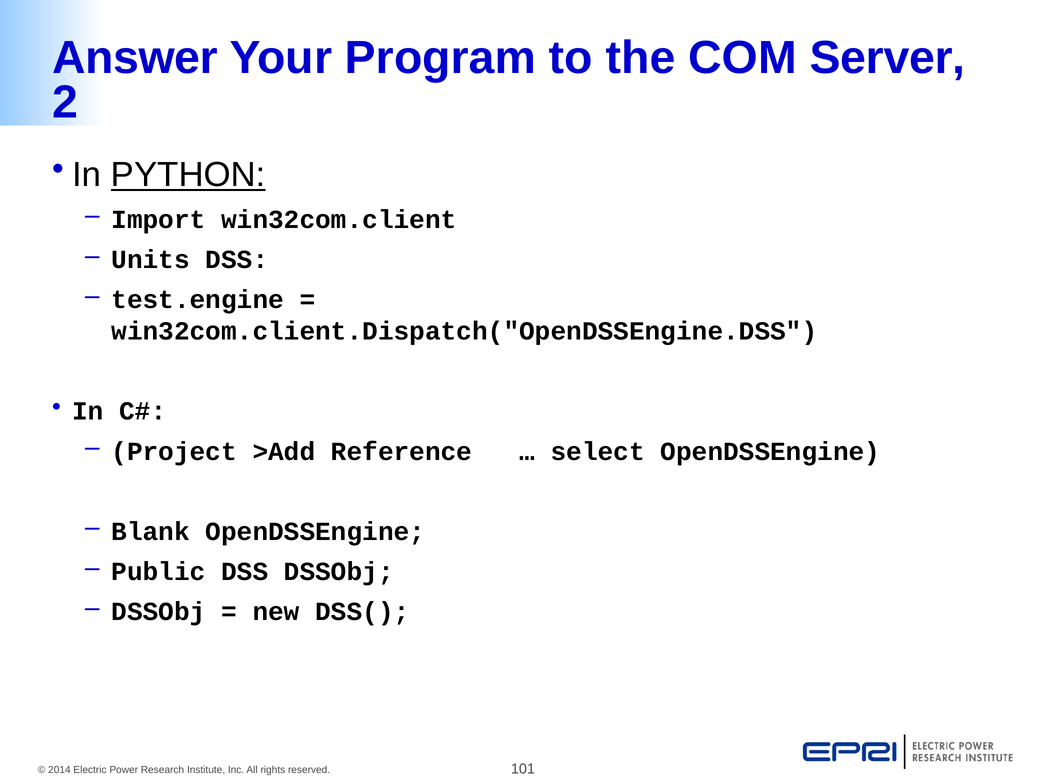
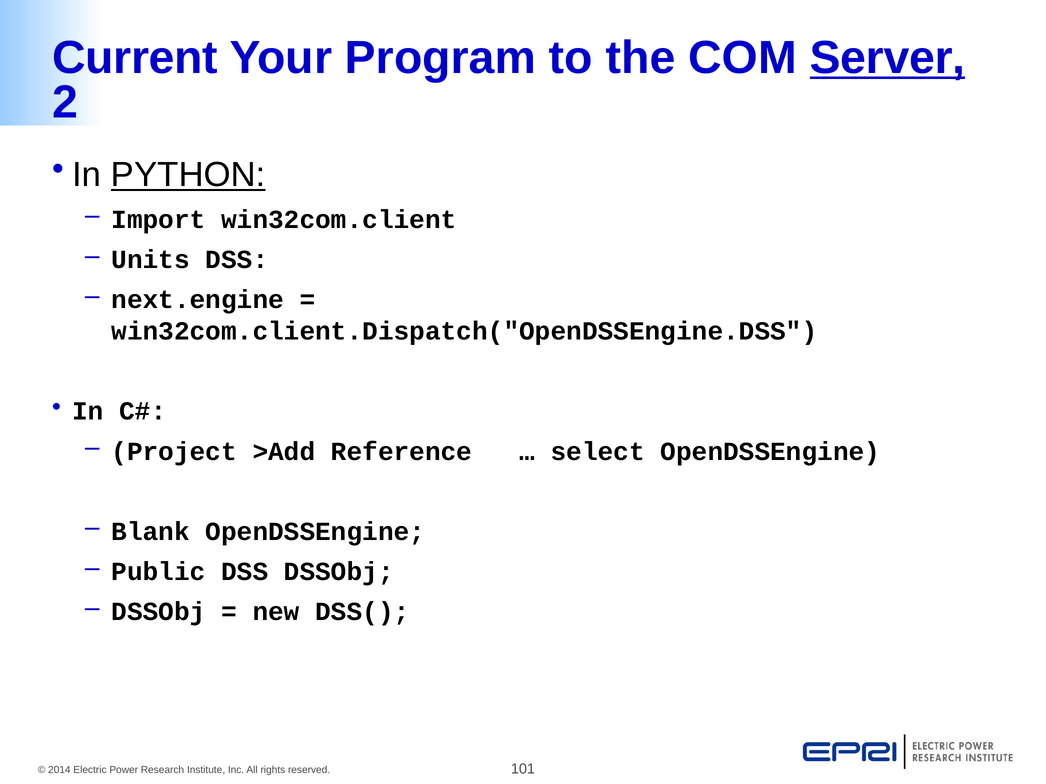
Answer: Answer -> Current (135, 58)
Server underline: none -> present (888, 58)
test.engine: test.engine -> next.engine (198, 300)
